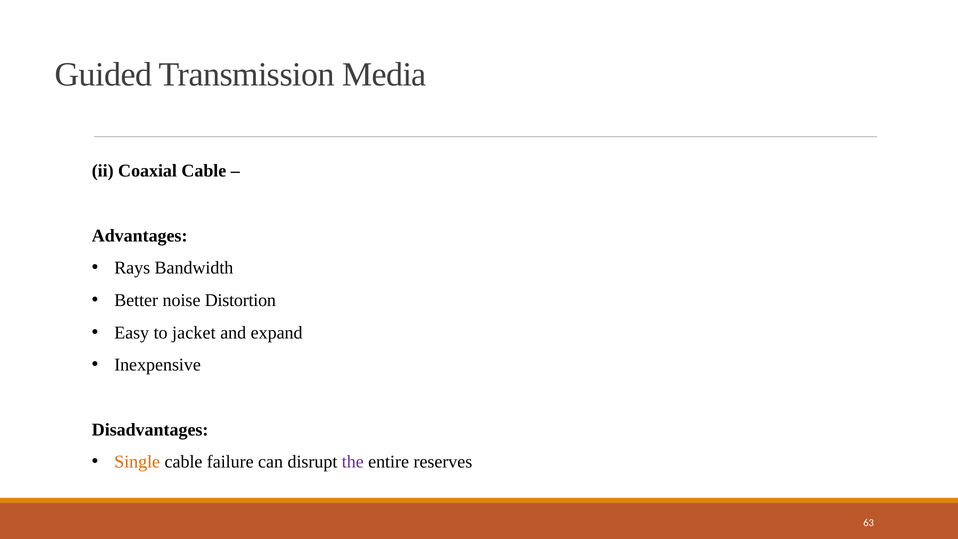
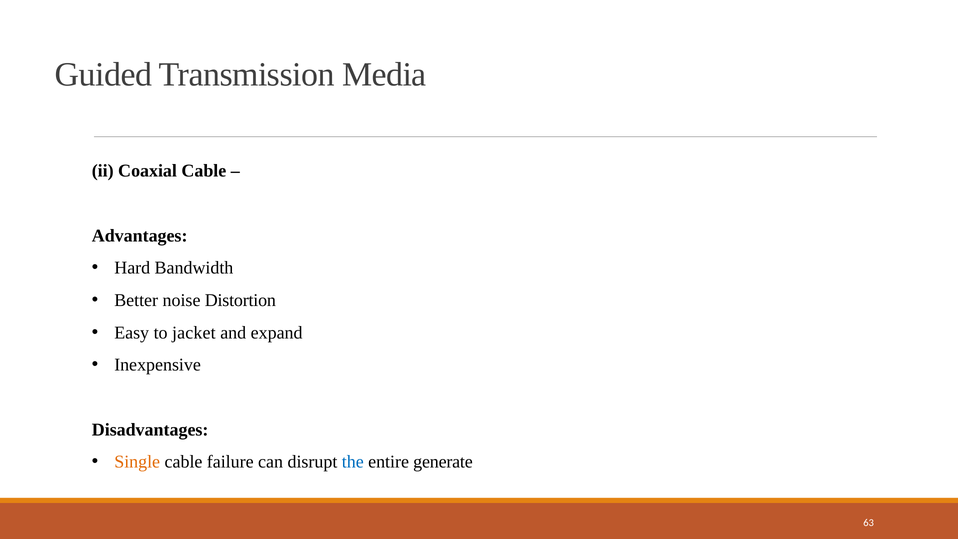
Rays: Rays -> Hard (132, 268)
the colour: purple -> blue (353, 462)
reserves: reserves -> generate (443, 462)
